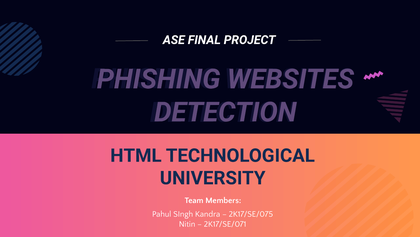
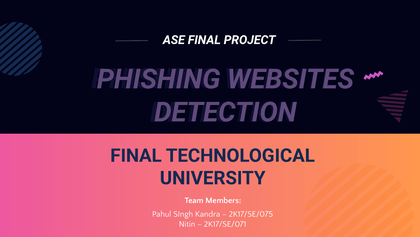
HTML: HTML -> FINAL (136, 155)
